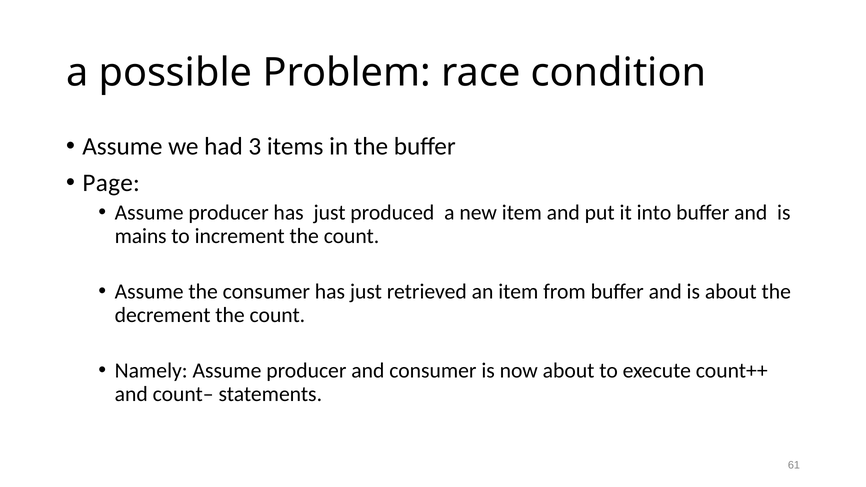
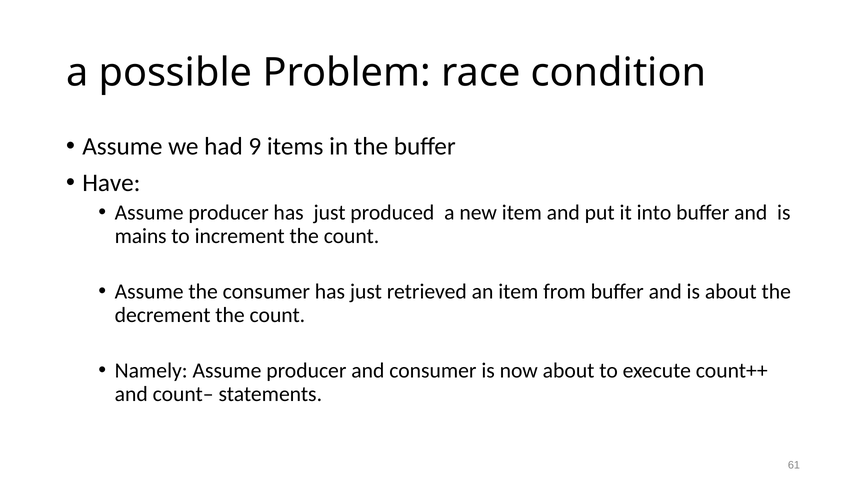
3: 3 -> 9 (255, 146)
Page: Page -> Have (111, 183)
